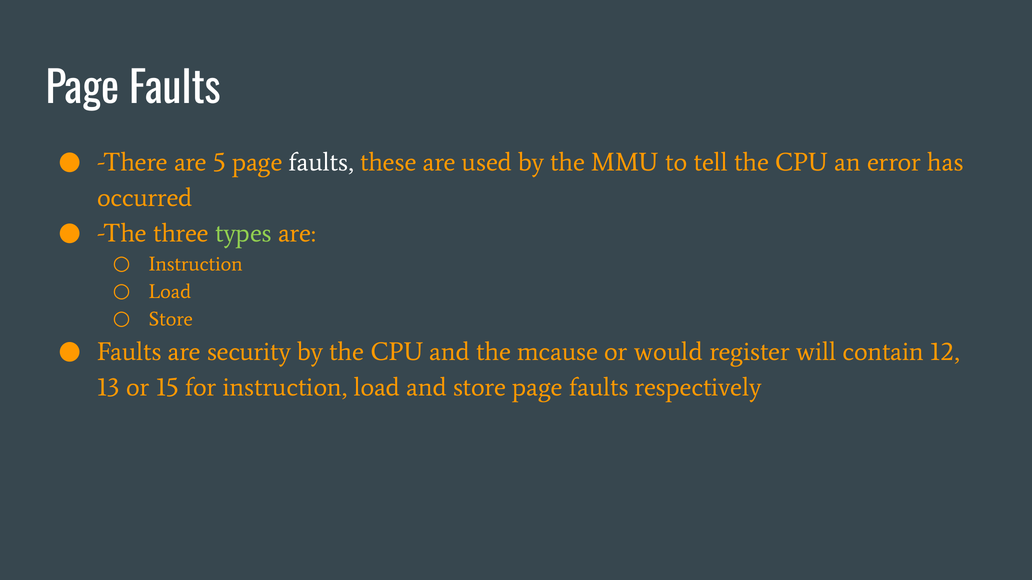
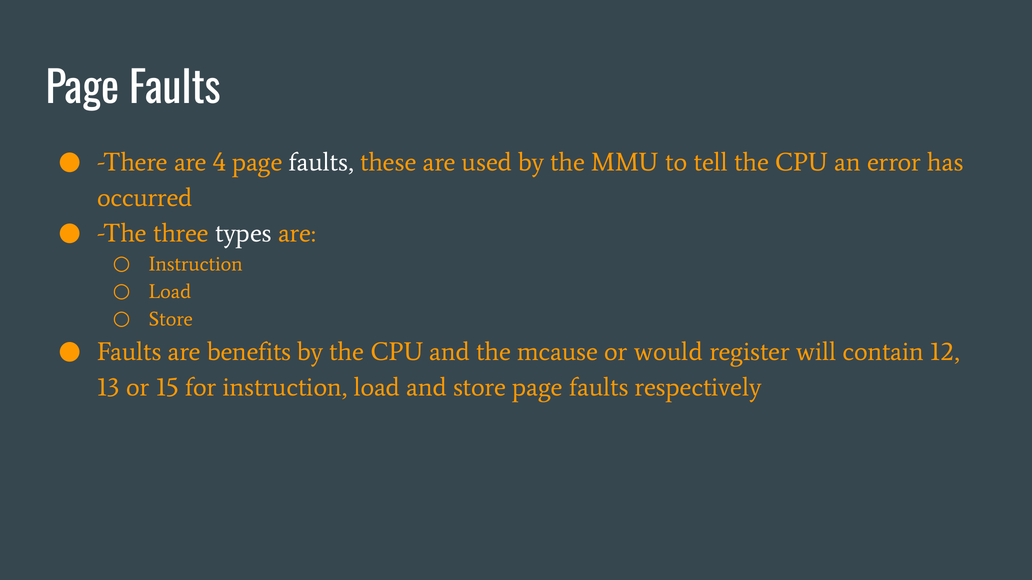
5: 5 -> 4 (220, 162)
types colour: light green -> white (243, 233)
security: security -> benefits (249, 352)
